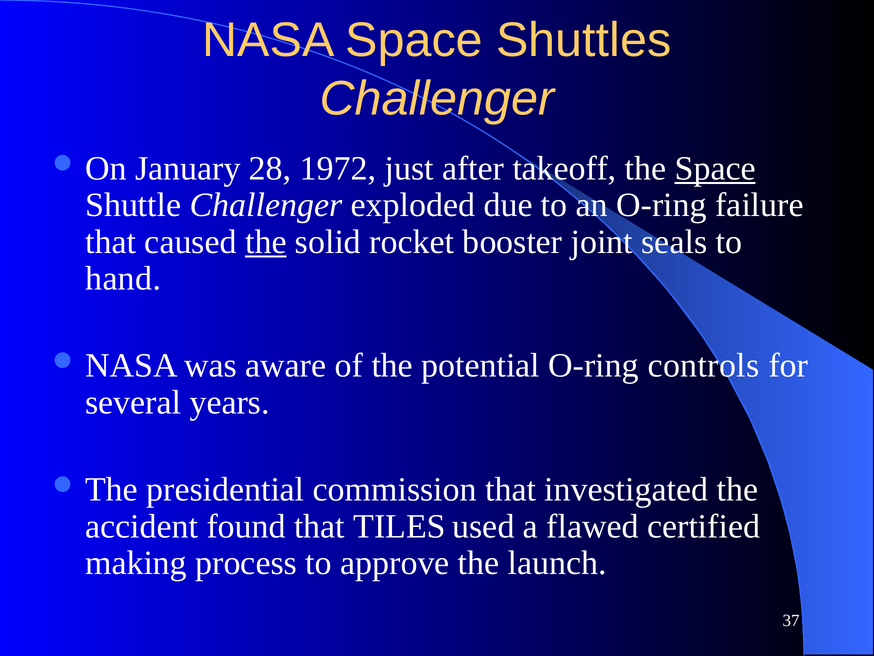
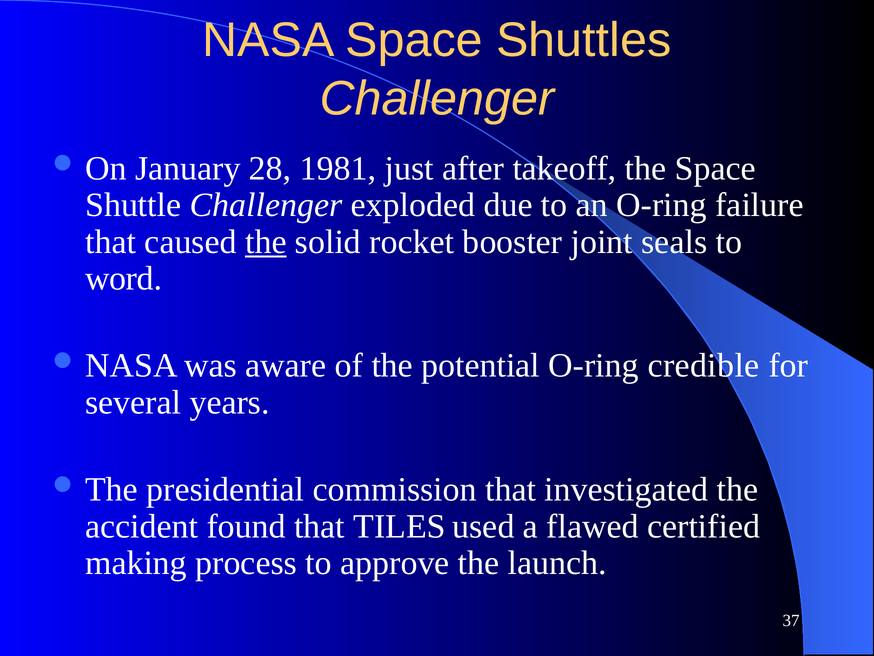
1972: 1972 -> 1981 (338, 168)
Space underline: present -> none (715, 168)
hand: hand -> word (124, 278)
controls: controls -> credible (704, 365)
